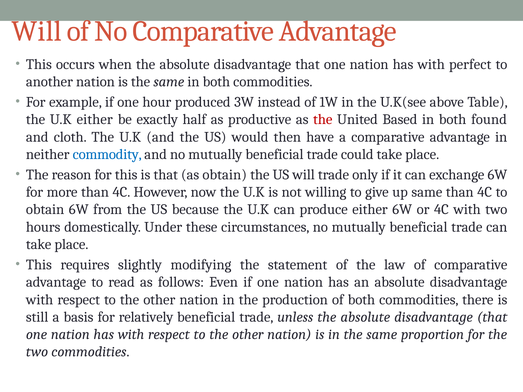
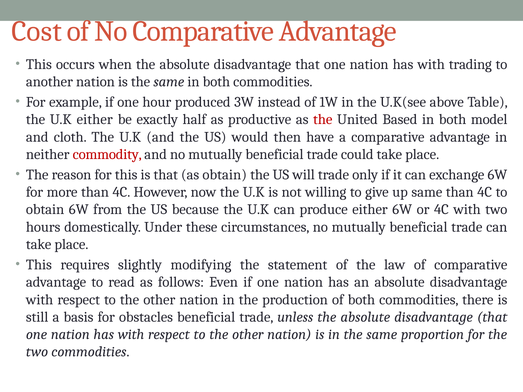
Will: Will -> Cost (37, 31)
perfect: perfect -> trading (470, 64)
found: found -> model (489, 120)
commodity colour: blue -> red (107, 154)
relatively: relatively -> obstacles (146, 317)
